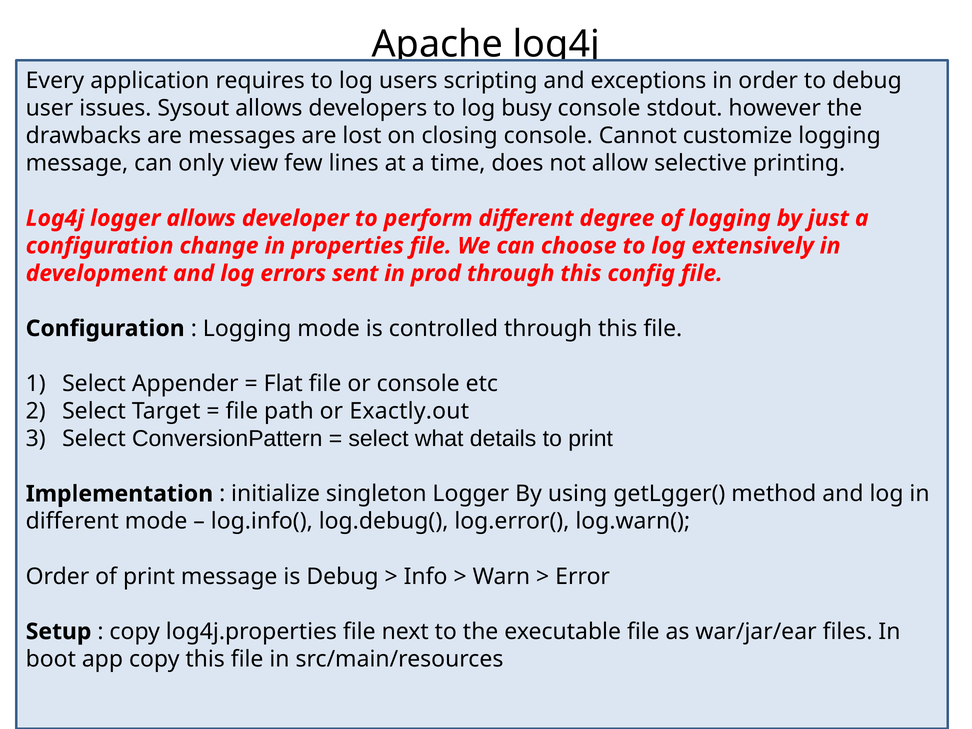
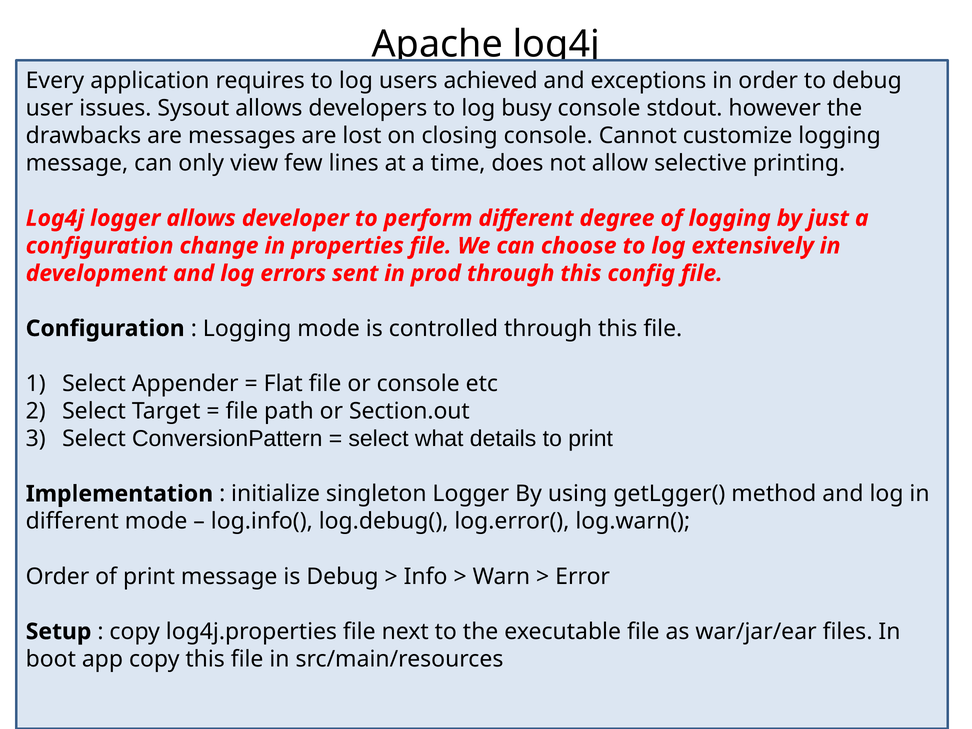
scripting: scripting -> achieved (491, 81)
Exactly.out: Exactly.out -> Section.out (409, 411)
